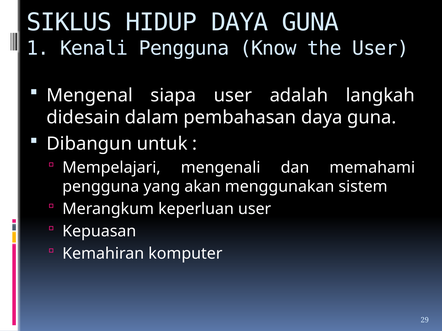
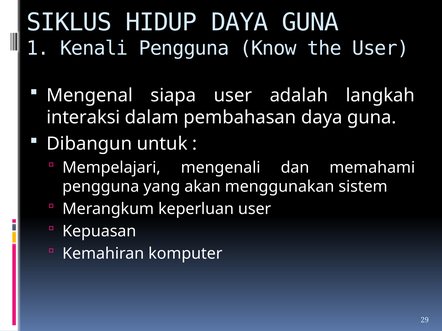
didesain: didesain -> interaksi (83, 118)
